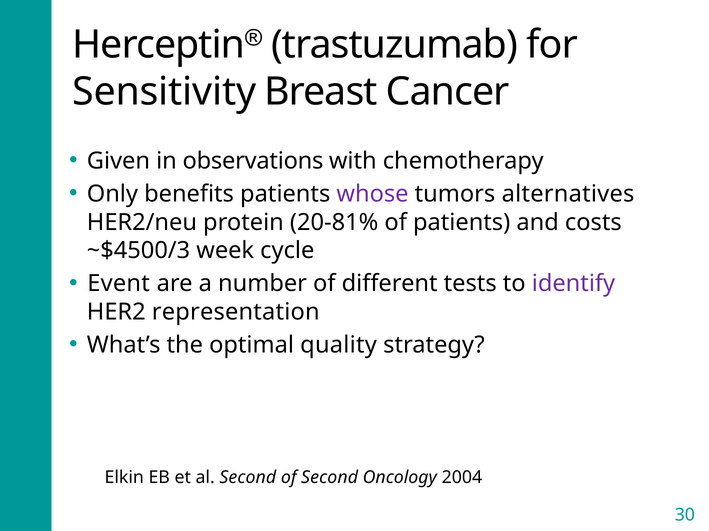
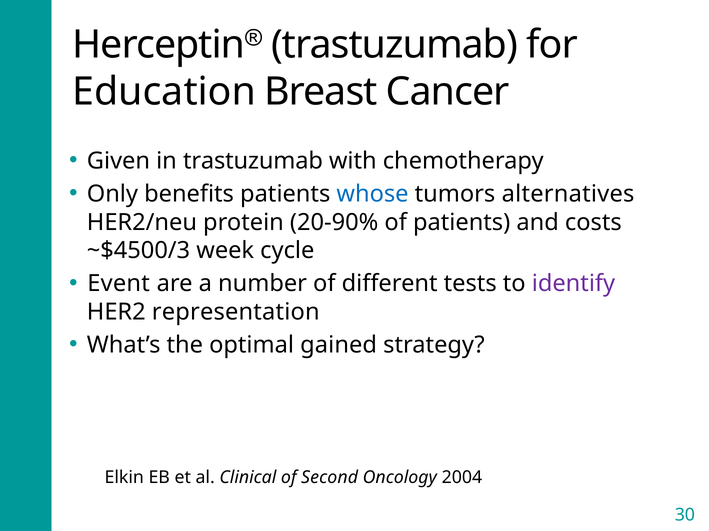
Sensitivity: Sensitivity -> Education (164, 92)
in observations: observations -> trastuzumab (253, 161)
whose colour: purple -> blue (373, 194)
20-81%: 20-81% -> 20-90% (334, 223)
quality: quality -> gained (339, 345)
al Second: Second -> Clinical (248, 478)
